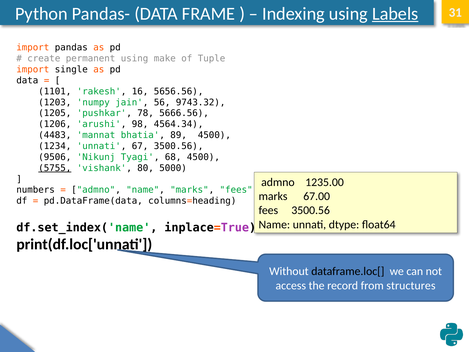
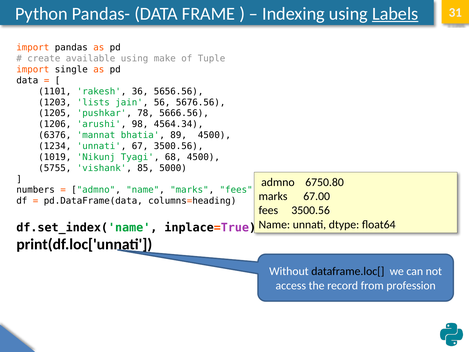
permanent: permanent -> available (91, 58)
16: 16 -> 36 (140, 91)
numpy: numpy -> lists (93, 102)
9743.32: 9743.32 -> 5676.56 (201, 102)
4483: 4483 -> 6376 (55, 135)
9506: 9506 -> 1019 (55, 157)
5755 underline: present -> none (55, 168)
80: 80 -> 85 (146, 168)
1235.00: 1235.00 -> 6750.80 (325, 182)
structures: structures -> profession (411, 285)
